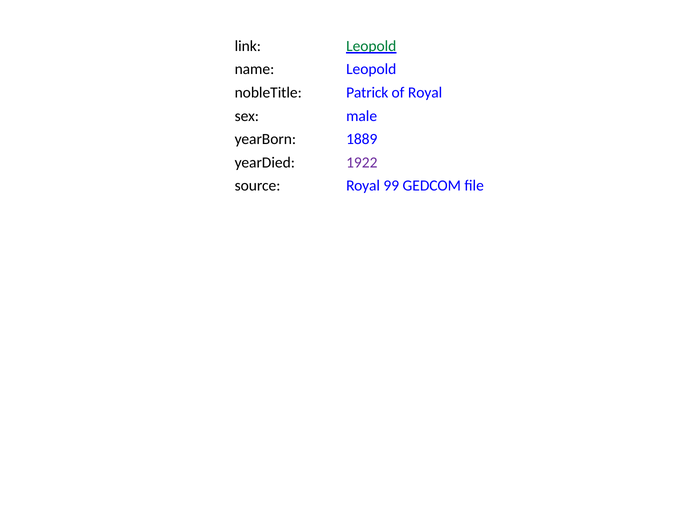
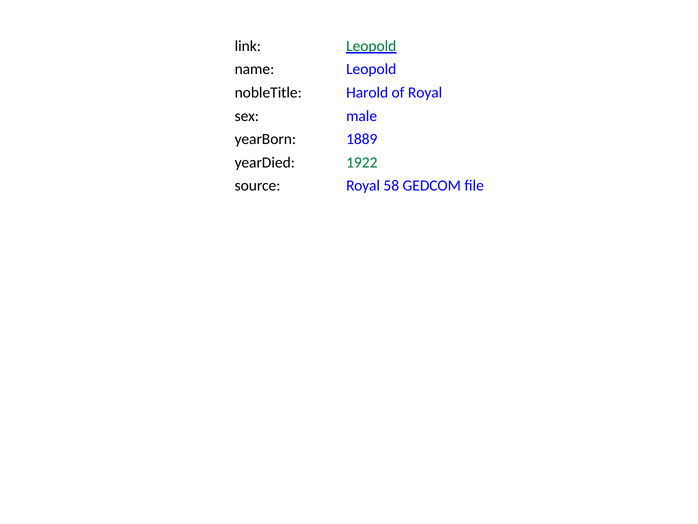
Patrick: Patrick -> Harold (367, 93)
1922 colour: purple -> green (362, 162)
99: 99 -> 58 (391, 186)
